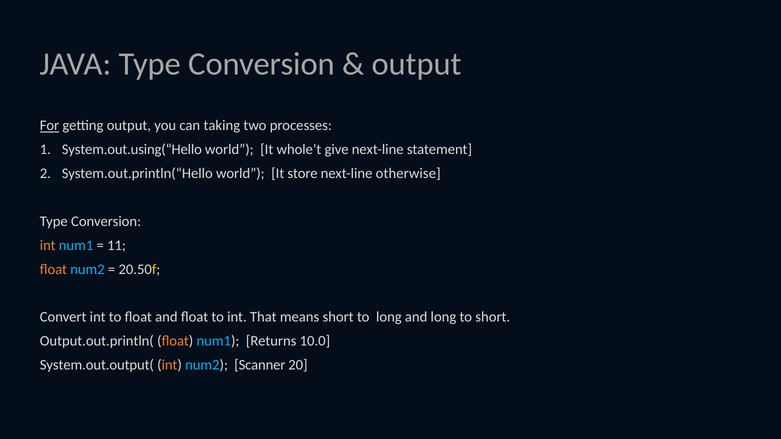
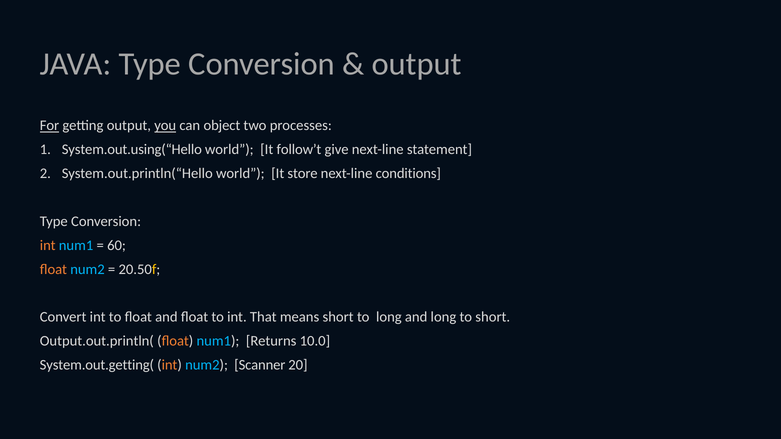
you underline: none -> present (165, 126)
taking: taking -> object (222, 126)
whole’t: whole’t -> follow’t (299, 150)
otherwise: otherwise -> conditions (408, 174)
11: 11 -> 60 (116, 245)
System.out.output(: System.out.output( -> System.out.getting( (97, 365)
